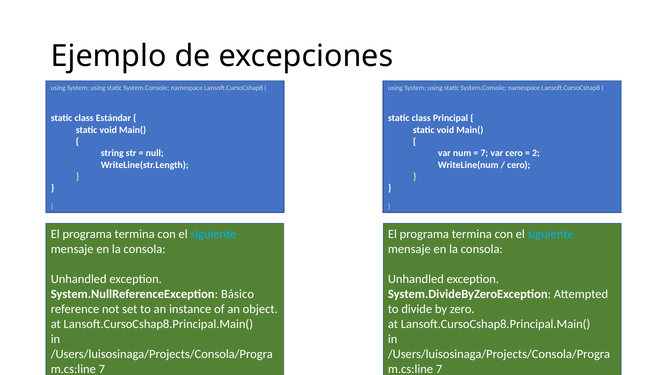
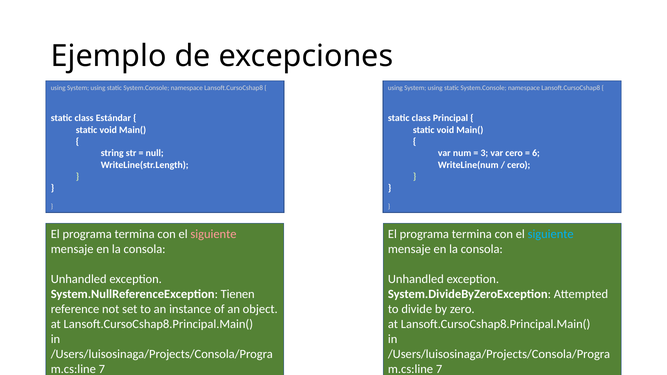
7: 7 -> 3 (484, 153)
2: 2 -> 6 (536, 153)
siguiente colour: light blue -> pink (213, 234)
Básico: Básico -> Tienen (238, 294)
